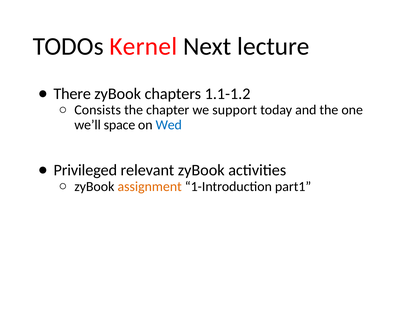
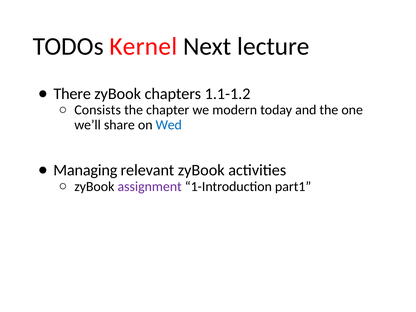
support: support -> modern (235, 110)
space: space -> share (119, 125)
Privileged: Privileged -> Managing (85, 170)
assignment colour: orange -> purple (150, 186)
